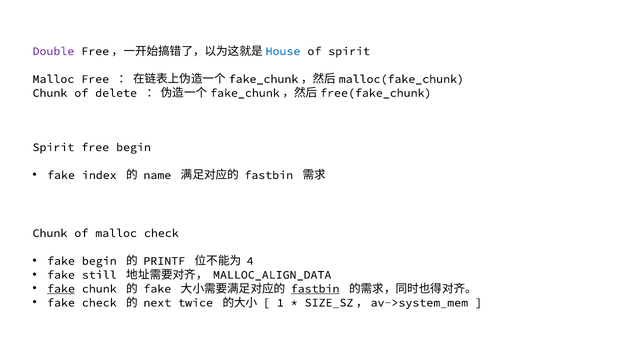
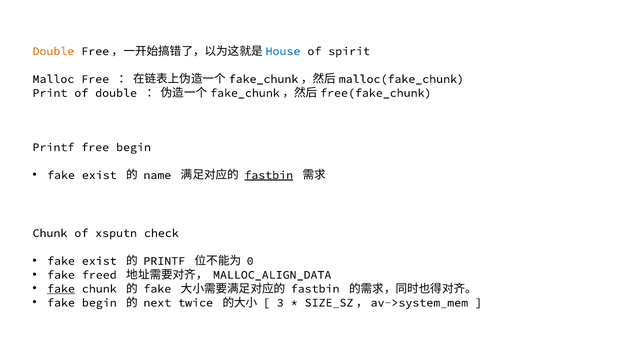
Double colour: purple -> orange (53, 51)
Chunk: Chunk -> Print (50, 93)
of delete: delete -> double (116, 93)
Spirit: Spirit -> Printf (53, 147)
index: index -> exist (99, 175)
fastbin underline: none -> present (269, 175)
of malloc: malloc -> xsputn (116, 233)
begin: begin -> exist (99, 261)
4: 4 -> 0 (250, 261)
still: still -> freed (99, 275)
fastbin underline: present -> none (315, 289)
fake check: check -> begin (99, 303)
1: 1 -> 3 (280, 303)
